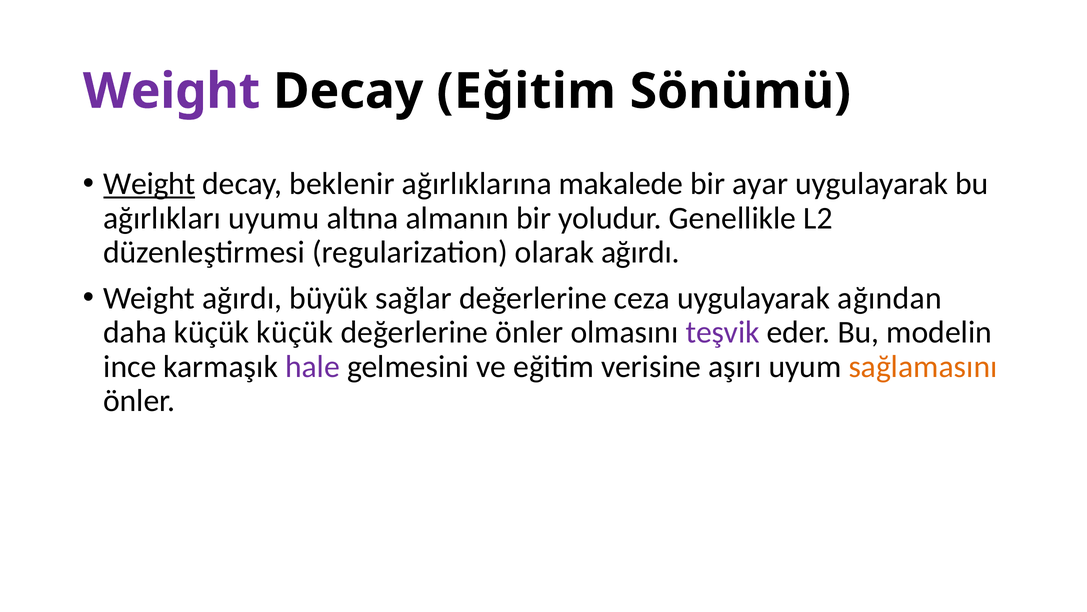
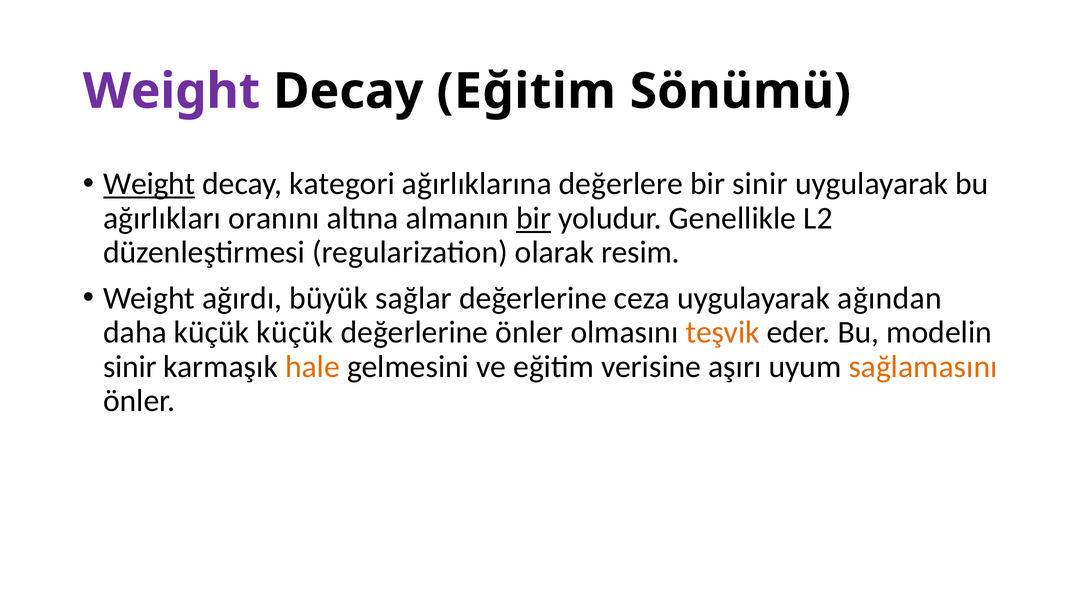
beklenir: beklenir -> kategori (342, 184)
makalede: makalede -> değerlere (621, 184)
bir ayar: ayar -> sinir (760, 184)
uyumu: uyumu -> oranını (274, 218)
bir underline: none -> present (534, 218)
olarak ağırdı: ağırdı -> resim (640, 252)
teşvik colour: purple -> orange (723, 332)
ince: ince -> sinir (130, 366)
hale colour: purple -> orange (312, 366)
